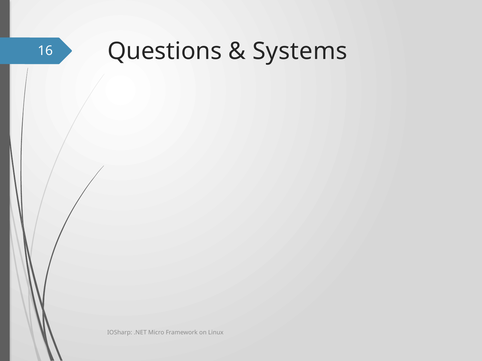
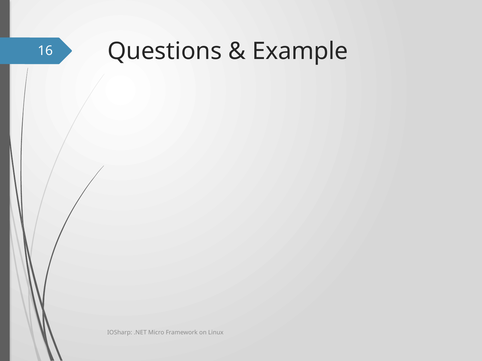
Systems: Systems -> Example (300, 51)
